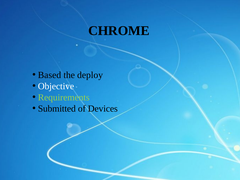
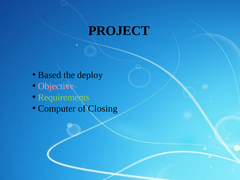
CHROME: CHROME -> PROJECT (119, 31)
Objective colour: white -> pink (56, 86)
Submitted: Submitted -> Computer (57, 109)
Devices: Devices -> Closing (103, 109)
